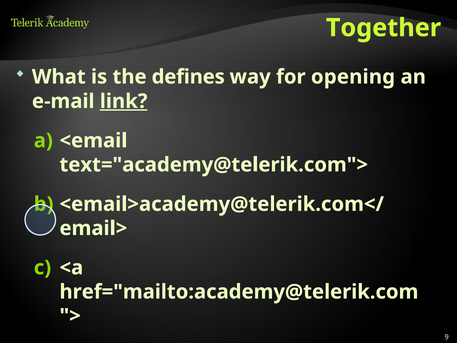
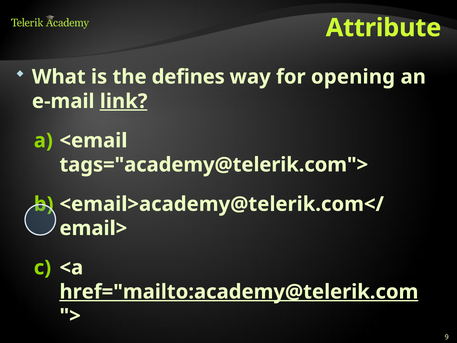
Together: Together -> Attribute (384, 28)
text="academy@telerik.com">: text="academy@telerik.com"> -> tags="academy@telerik.com"> (214, 165)
href="mailto:academy@telerik.com underline: none -> present (239, 292)
